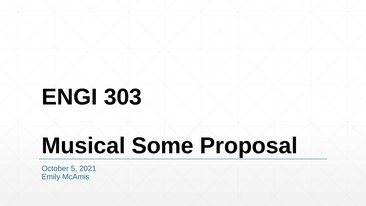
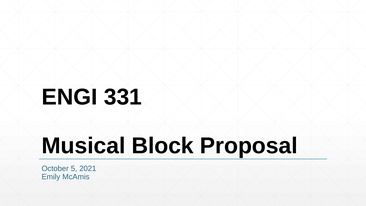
303: 303 -> 331 (123, 97)
Some: Some -> Block (163, 146)
